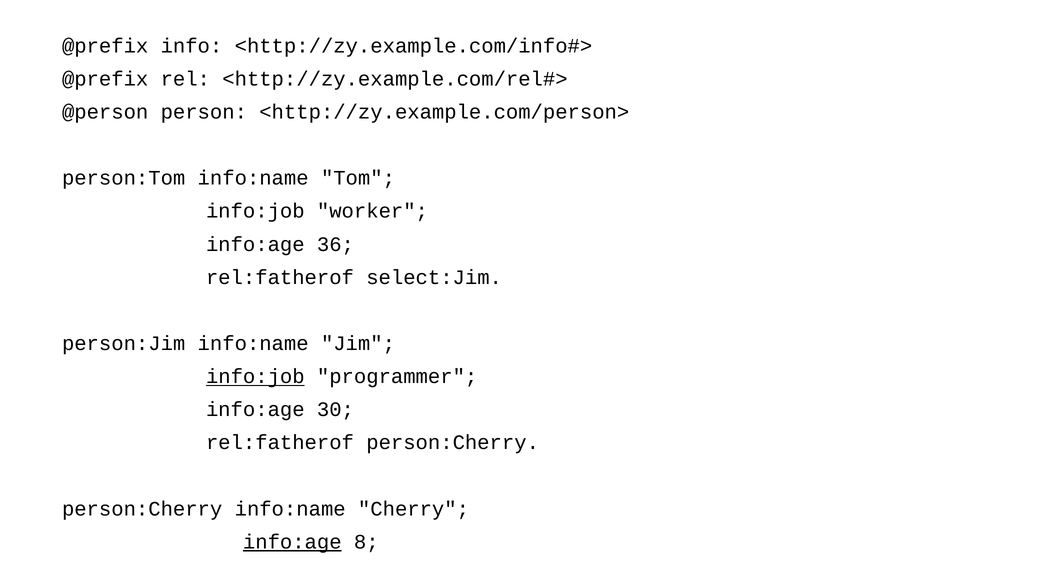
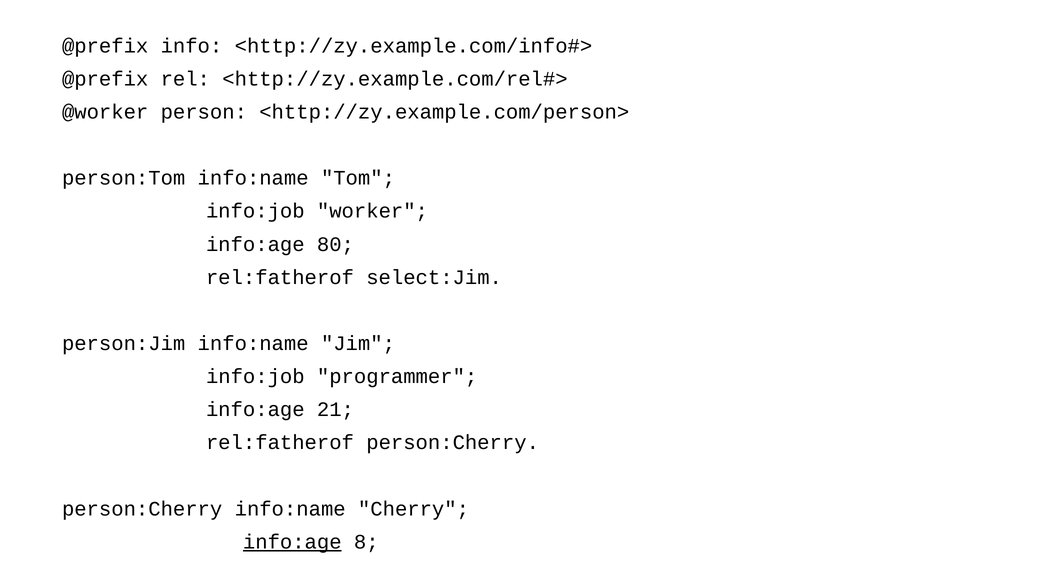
@person: @person -> @worker (105, 112)
36: 36 -> 80 (335, 244)
info:job underline: present -> none (255, 377)
30: 30 -> 21 (335, 410)
